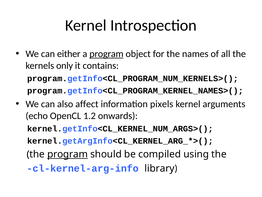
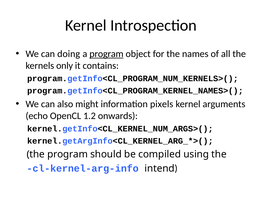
either: either -> doing (69, 54)
affect: affect -> might (87, 104)
program underline: present -> none (68, 154)
library: library -> intend (160, 168)
